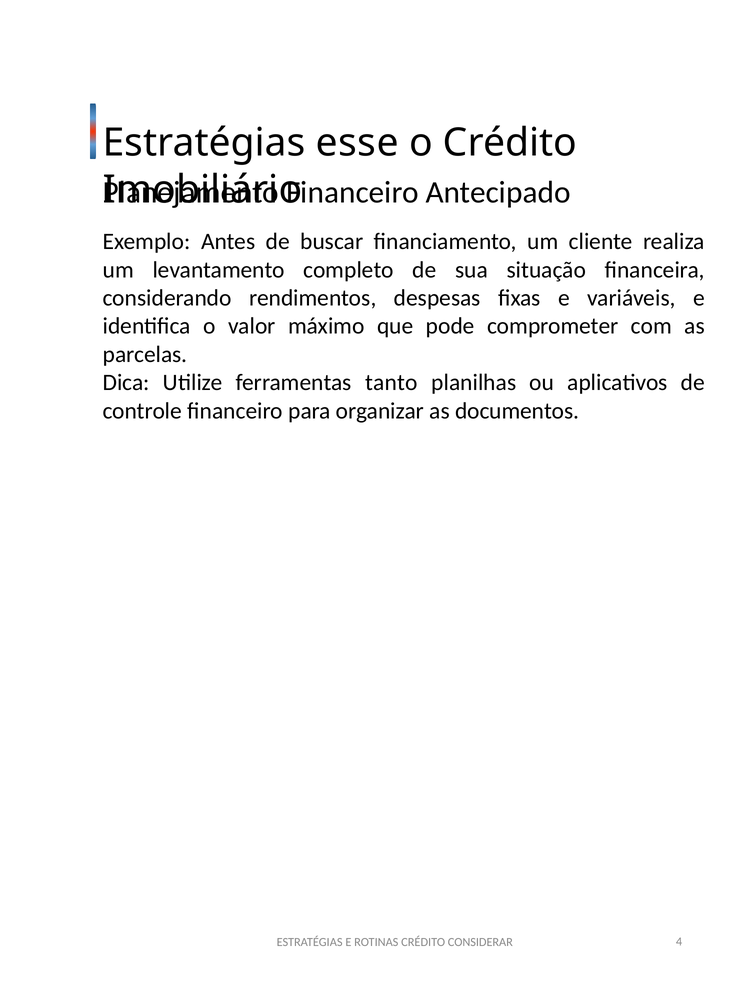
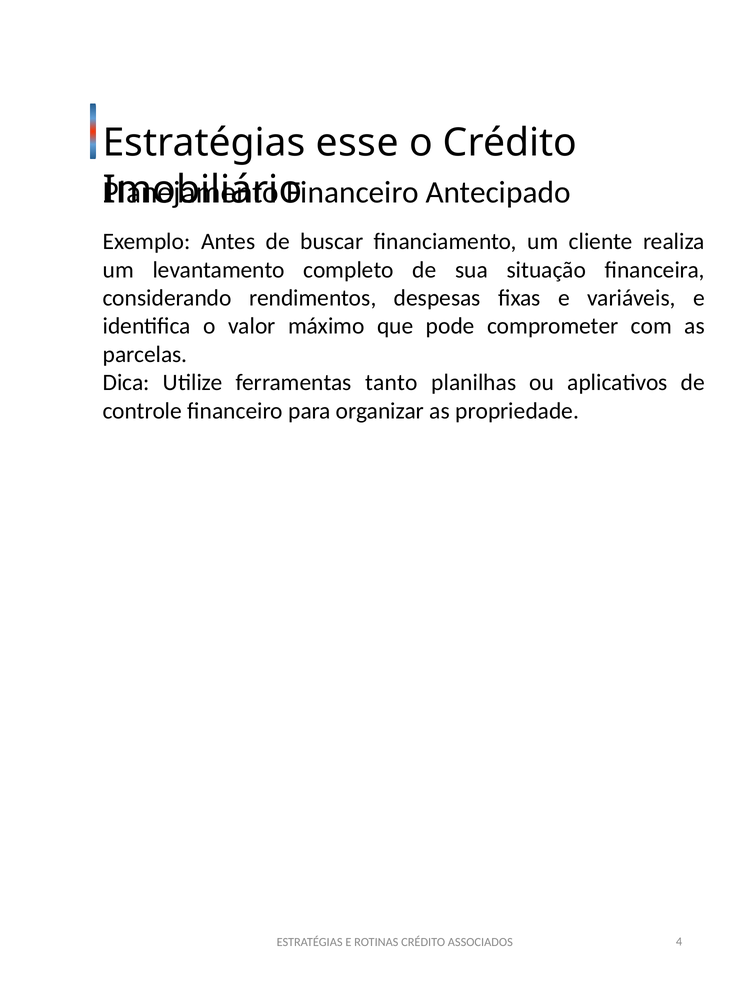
documentos: documentos -> propriedade (517, 411)
CONSIDERAR: CONSIDERAR -> ASSOCIADOS (480, 942)
